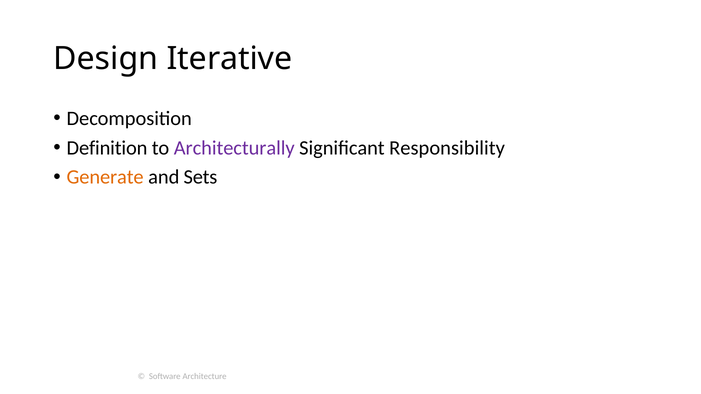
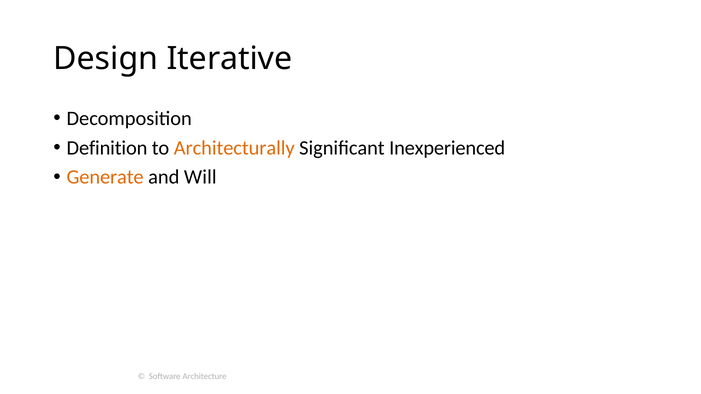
Architecturally colour: purple -> orange (234, 148)
Responsibility: Responsibility -> Inexperienced (447, 148)
Sets: Sets -> Will (200, 177)
